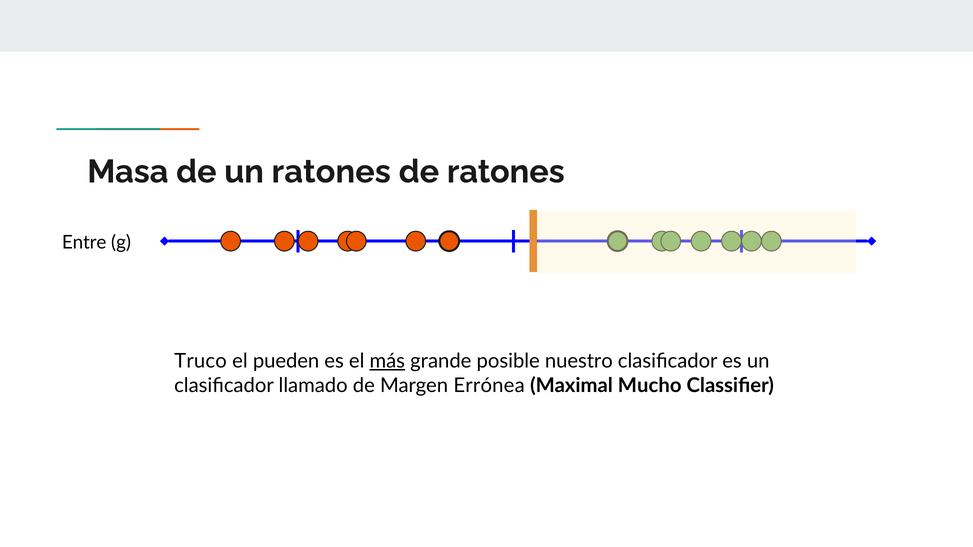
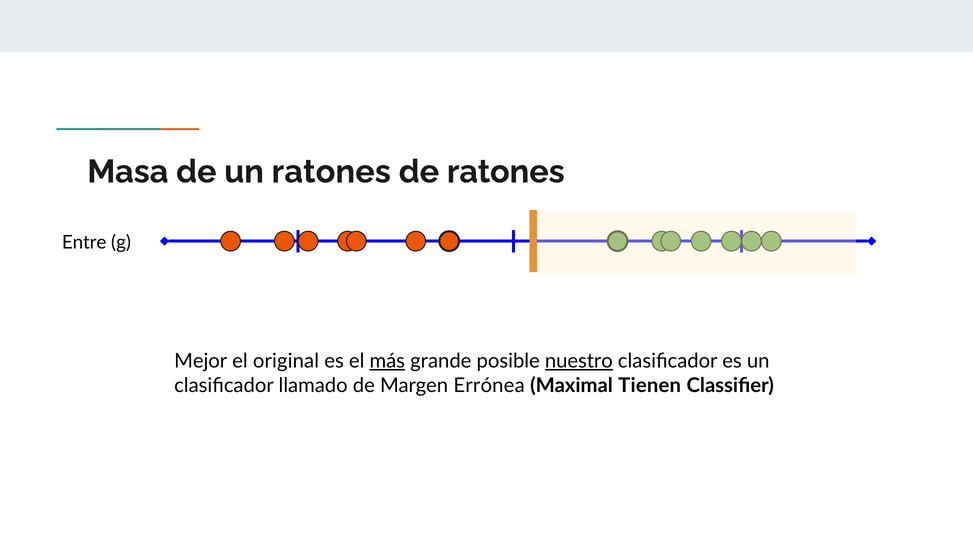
Truco: Truco -> Mejor (201, 361)
pueden: pueden -> original (286, 361)
nuestro underline: none -> present (579, 361)
Mucho: Mucho -> Tienen (650, 386)
